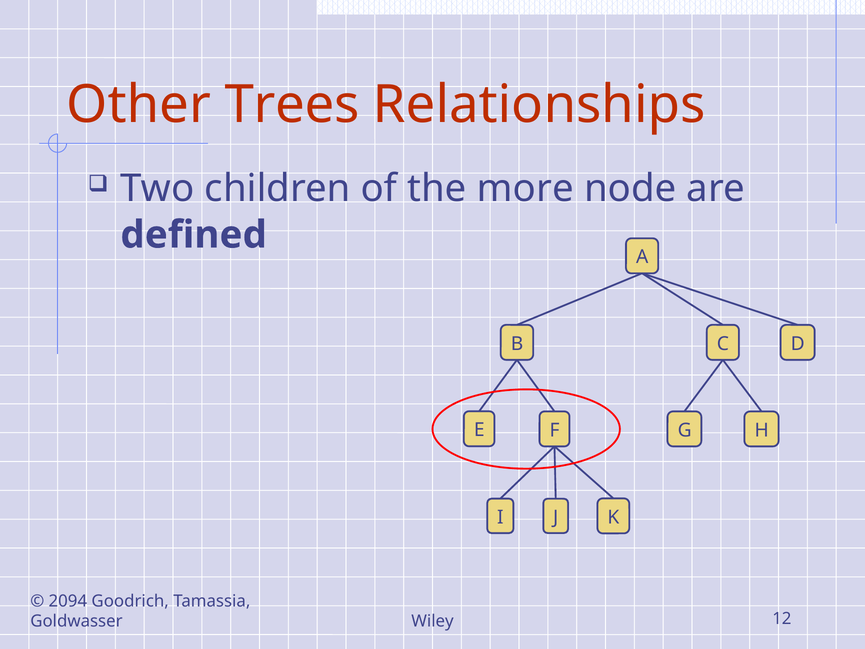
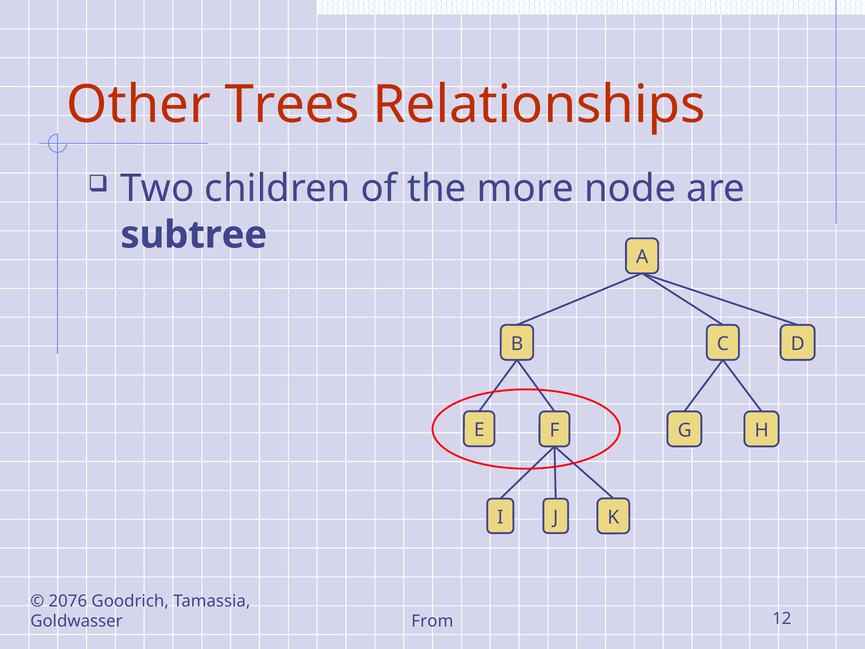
defined: defined -> subtree (194, 235)
2094: 2094 -> 2076 (68, 601)
Wiley: Wiley -> From (432, 621)
